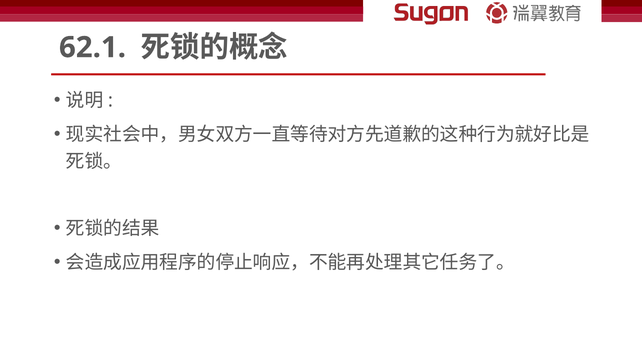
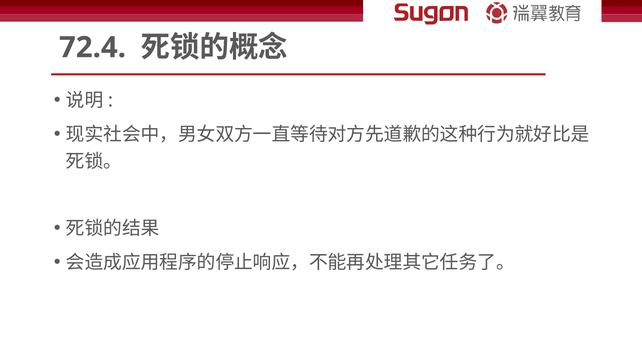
62.1: 62.1 -> 72.4 (92, 47)
